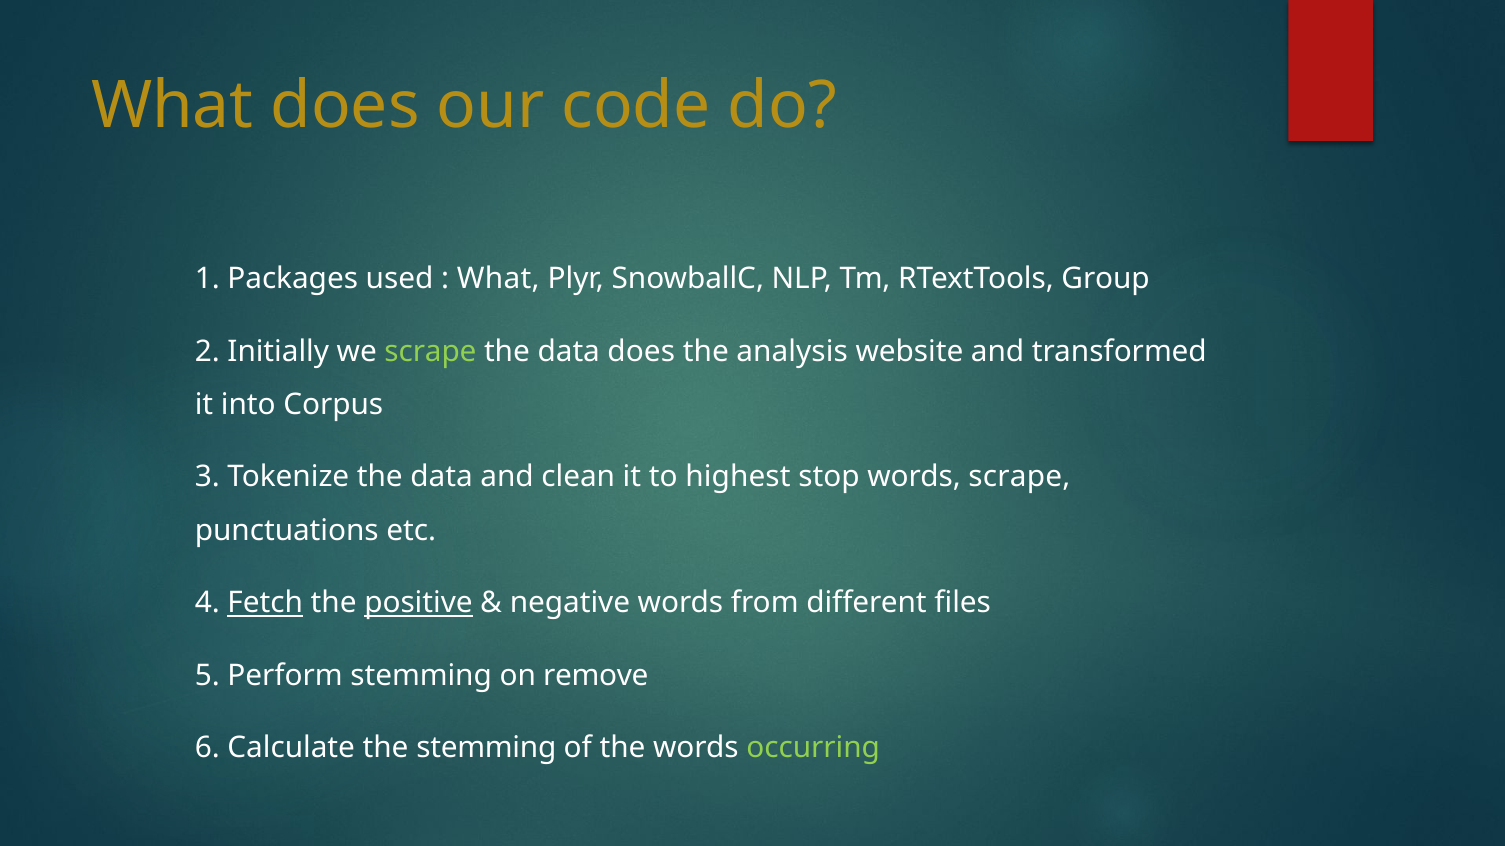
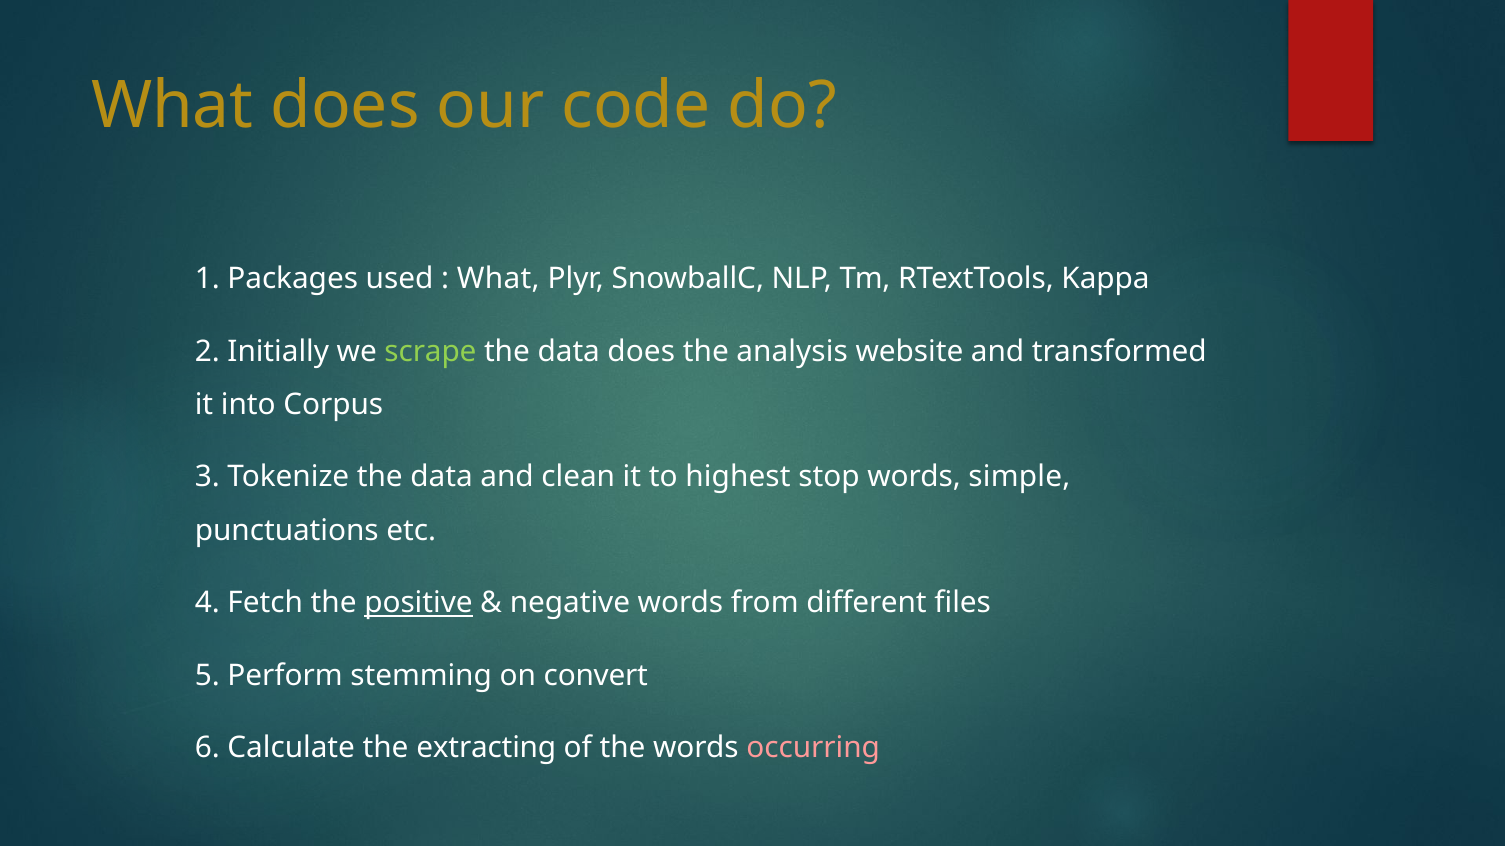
Group: Group -> Kappa (1106, 279)
words scrape: scrape -> simple (1019, 477)
Fetch underline: present -> none (265, 603)
remove: remove -> convert (596, 676)
the stemming: stemming -> extracting (486, 748)
occurring colour: light green -> pink (813, 748)
